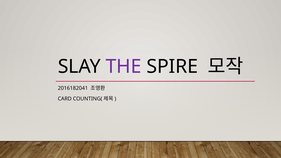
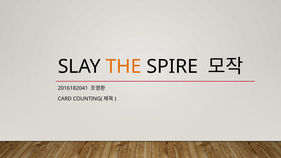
THE colour: purple -> orange (124, 67)
